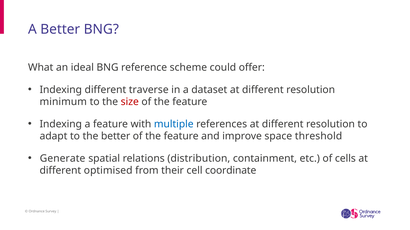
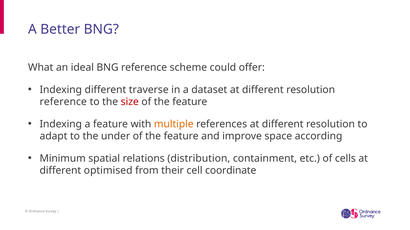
minimum: minimum -> reference (63, 102)
multiple colour: blue -> orange (174, 124)
the better: better -> under (116, 137)
threshold: threshold -> according (319, 137)
Generate: Generate -> Minimum (63, 159)
